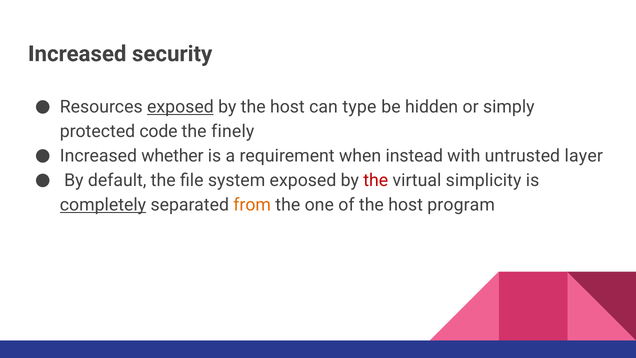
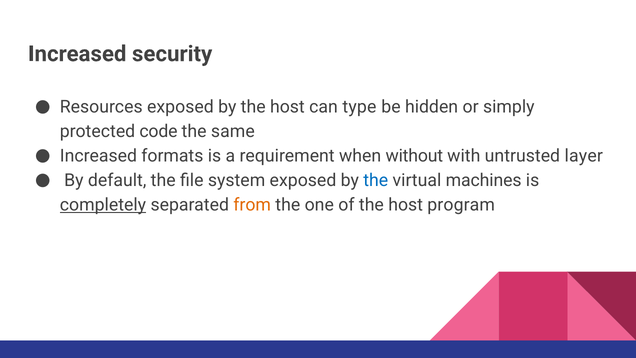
exposed underline: present -> none (180, 107)
finely: finely -> same (233, 131)
whether: whether -> formats (172, 156)
instead: instead -> without (414, 156)
the colour: red -> blue (376, 180)
simplicity: simplicity -> machines (484, 180)
